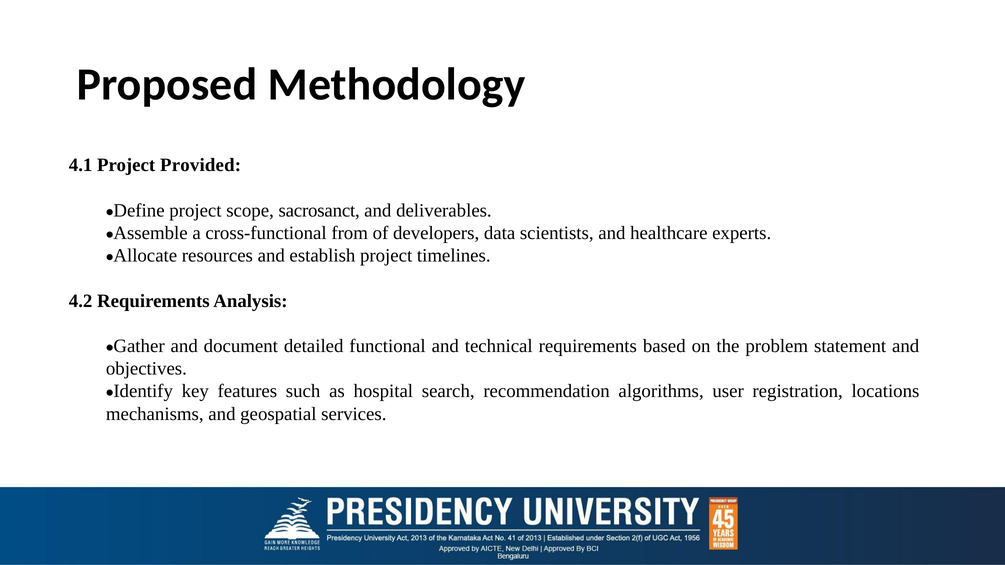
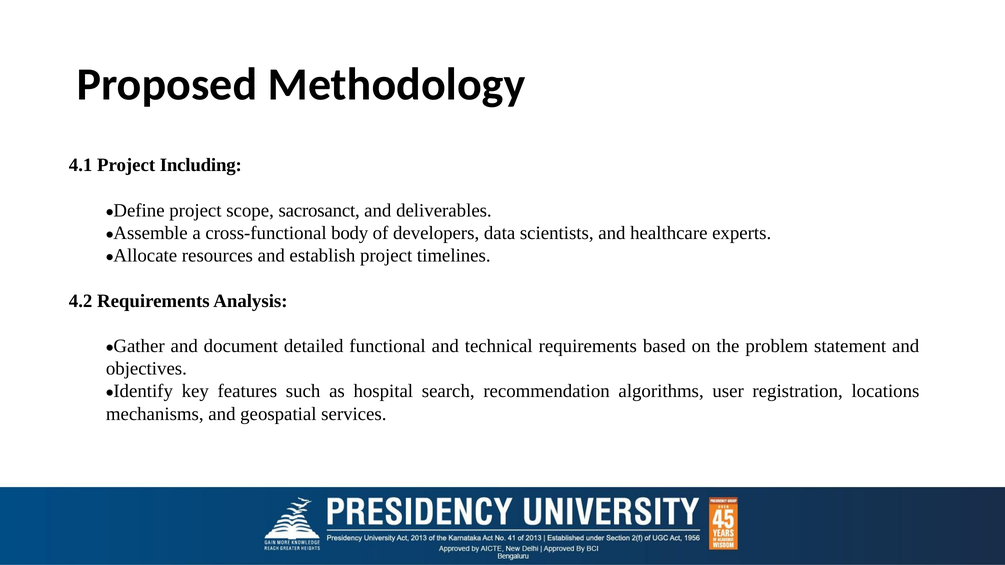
Provided: Provided -> Including (201, 165)
from: from -> body (350, 233)
